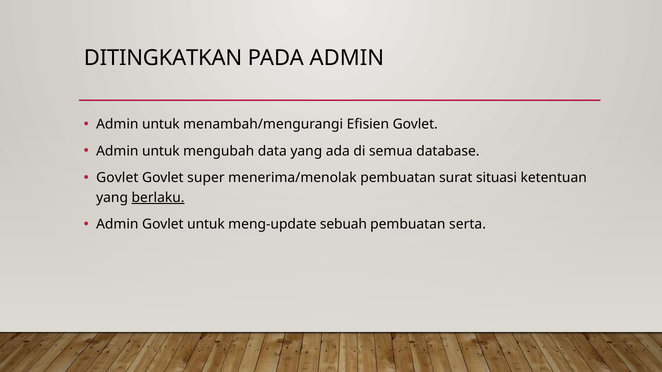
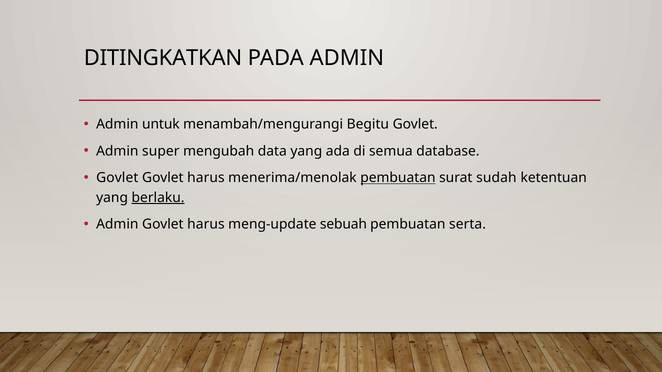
Efisien: Efisien -> Begitu (368, 124)
untuk: untuk -> super (161, 151)
super: super -> harus (206, 178)
pembuatan underline: none -> present (398, 178)
situasi: situasi -> sudah (496, 178)
Admin Govlet untuk: untuk -> harus (206, 225)
